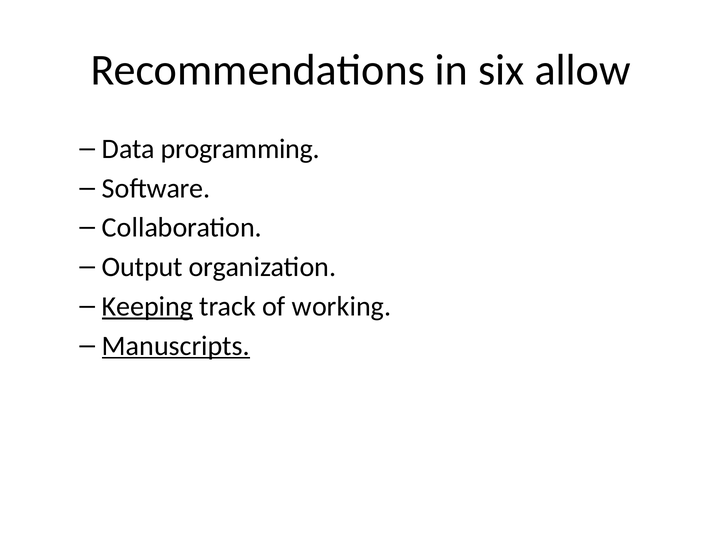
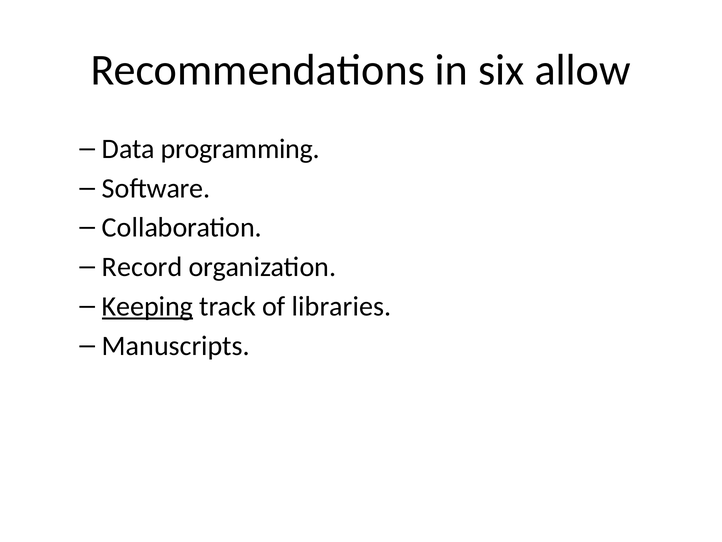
Output: Output -> Record (142, 267)
working: working -> libraries (342, 306)
Manuscripts underline: present -> none (176, 345)
